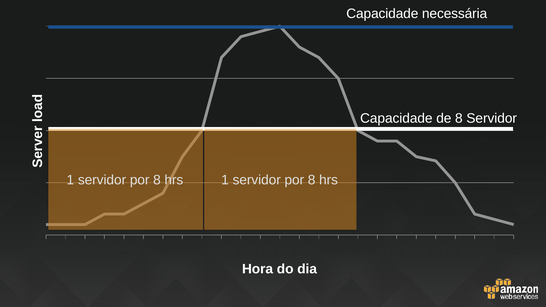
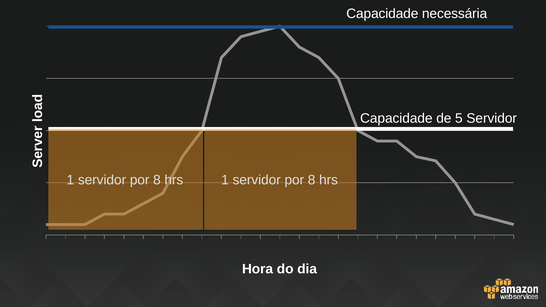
de 8: 8 -> 5 (459, 119)
